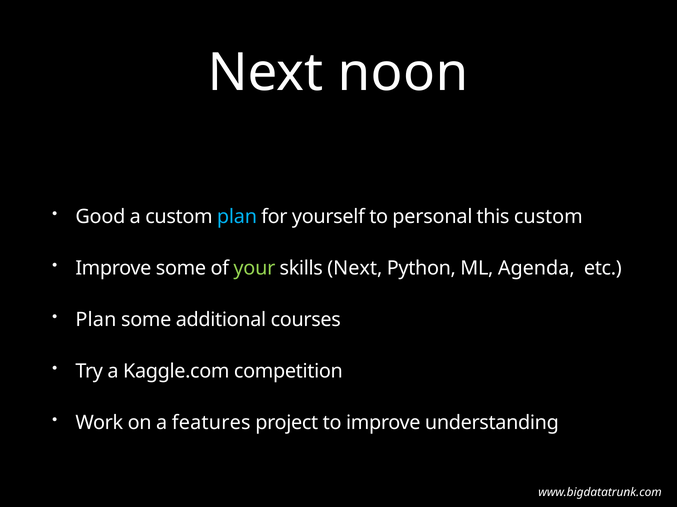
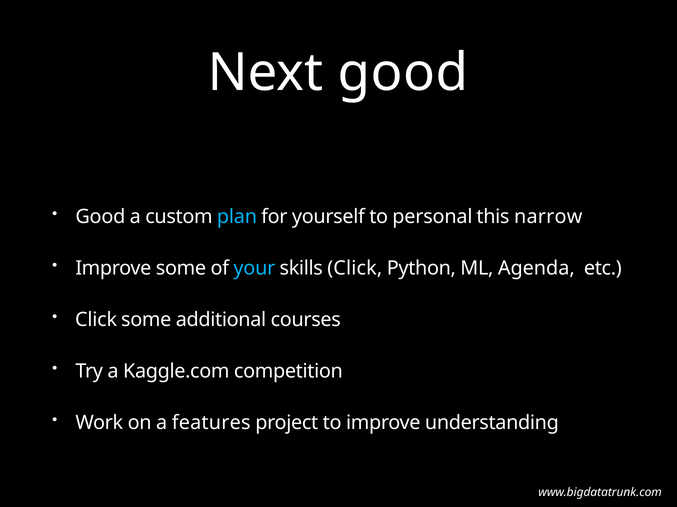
Next noon: noon -> good (403, 73)
this custom: custom -> narrow (548, 217)
your colour: light green -> light blue (254, 269)
skills Next: Next -> Click (355, 269)
Plan: Plan -> Click (96, 320)
